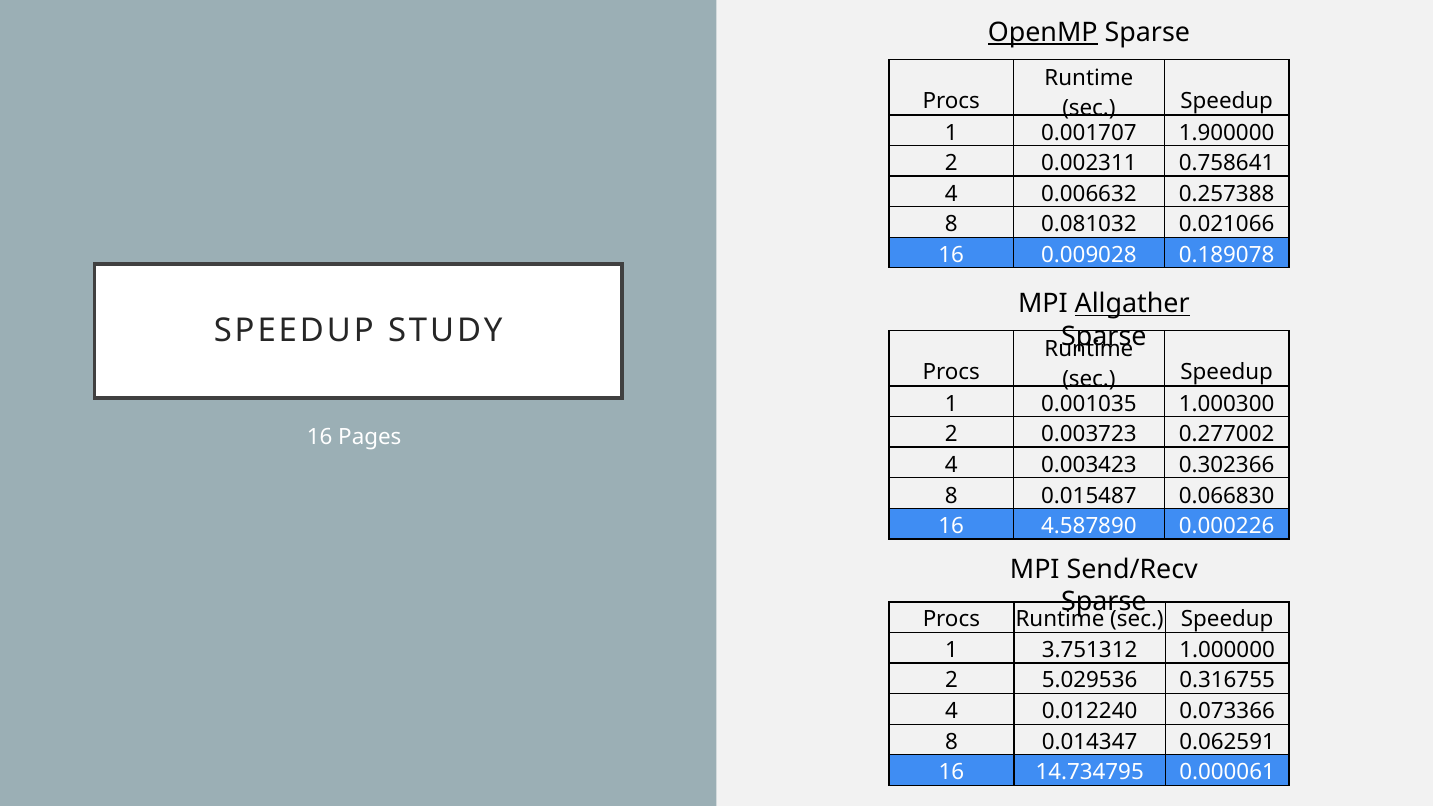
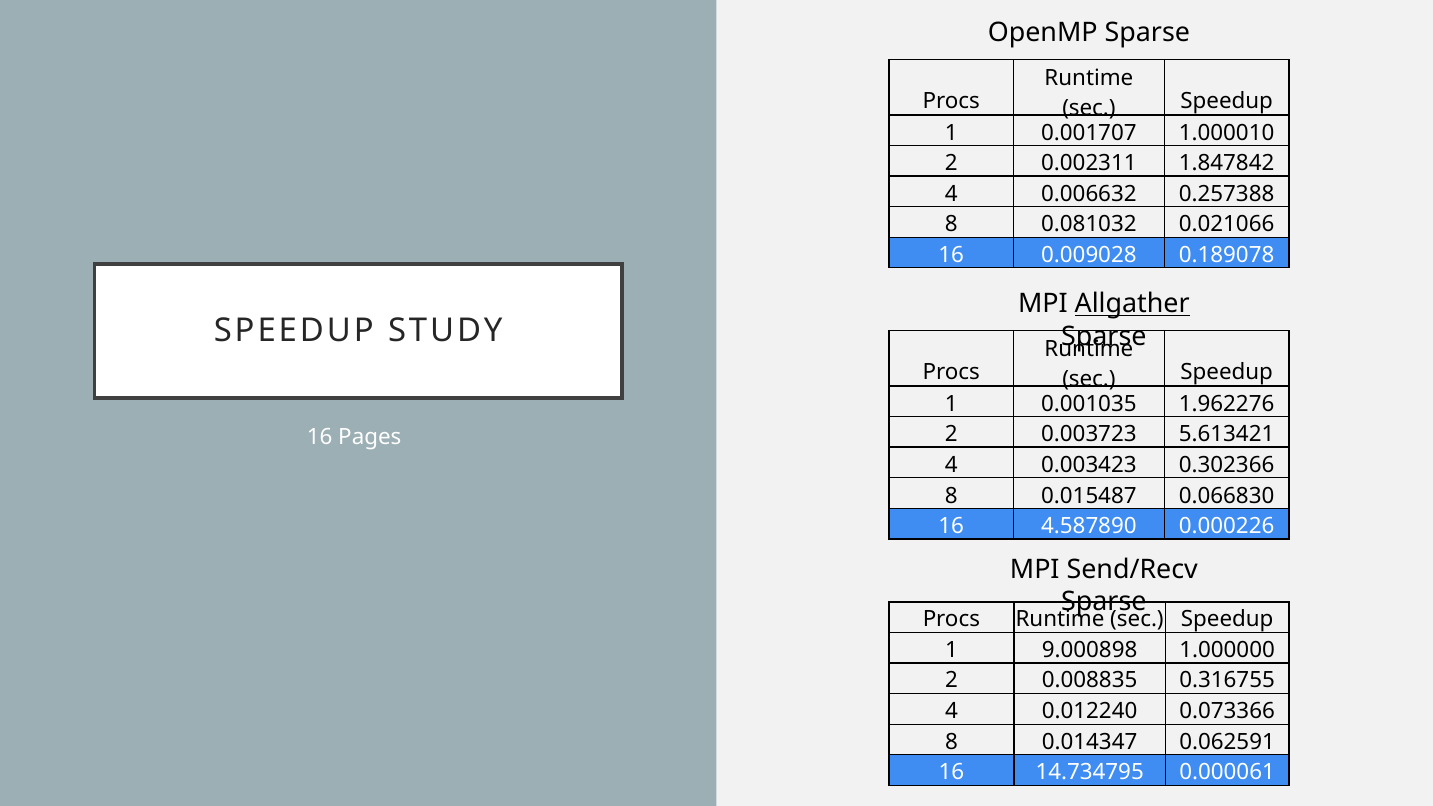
OpenMP underline: present -> none (1043, 32)
1.900000: 1.900000 -> 1.000010 (1227, 133)
0.758641: 0.758641 -> 1.847842 (1227, 163)
1.000300: 1.000300 -> 1.962276 (1227, 404)
0.277002: 0.277002 -> 5.613421 (1227, 435)
3.751312: 3.751312 -> 9.000898 (1090, 650)
5.029536: 5.029536 -> 0.008835 (1090, 681)
